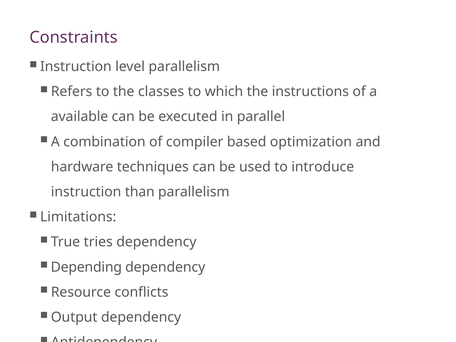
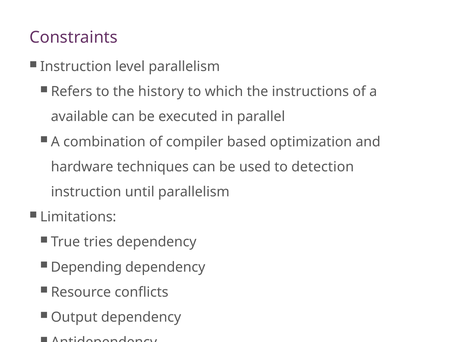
classes: classes -> history (161, 92)
introduce: introduce -> detection (323, 167)
than: than -> until (140, 192)
